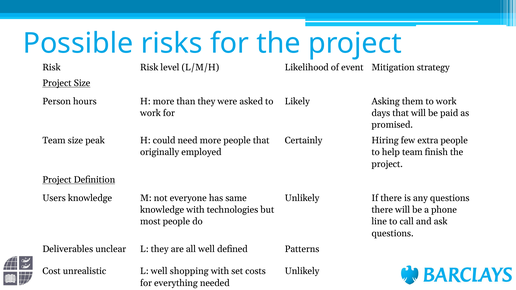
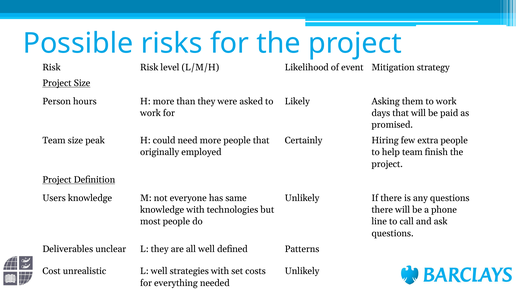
shopping: shopping -> strategies (189, 271)
